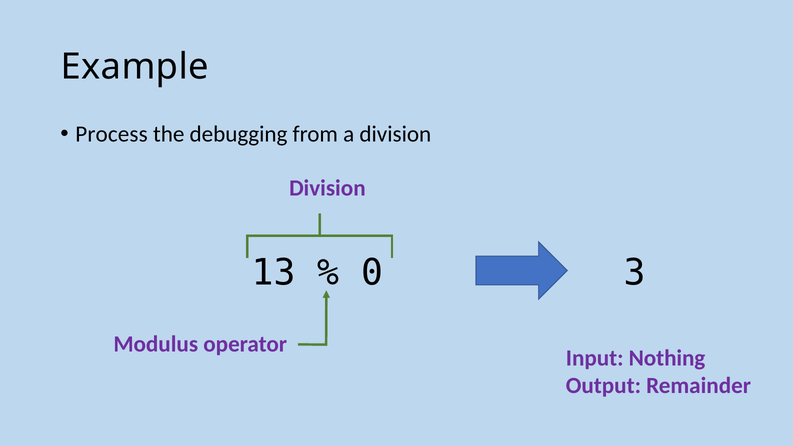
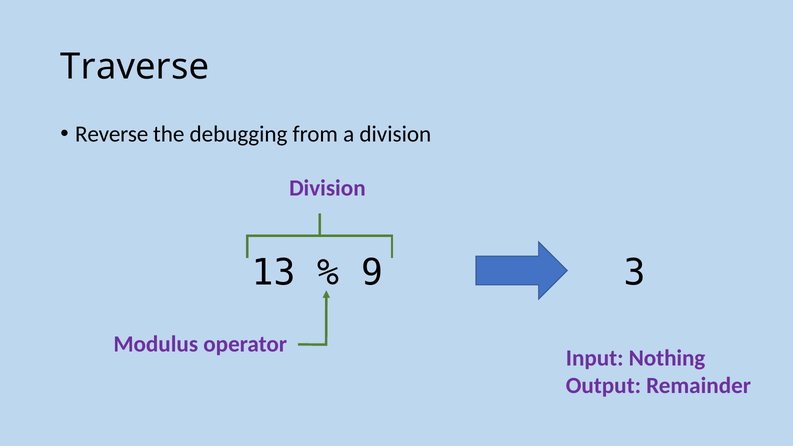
Example: Example -> Traverse (135, 67)
Process: Process -> Reverse (112, 134)
0: 0 -> 9 (372, 273)
